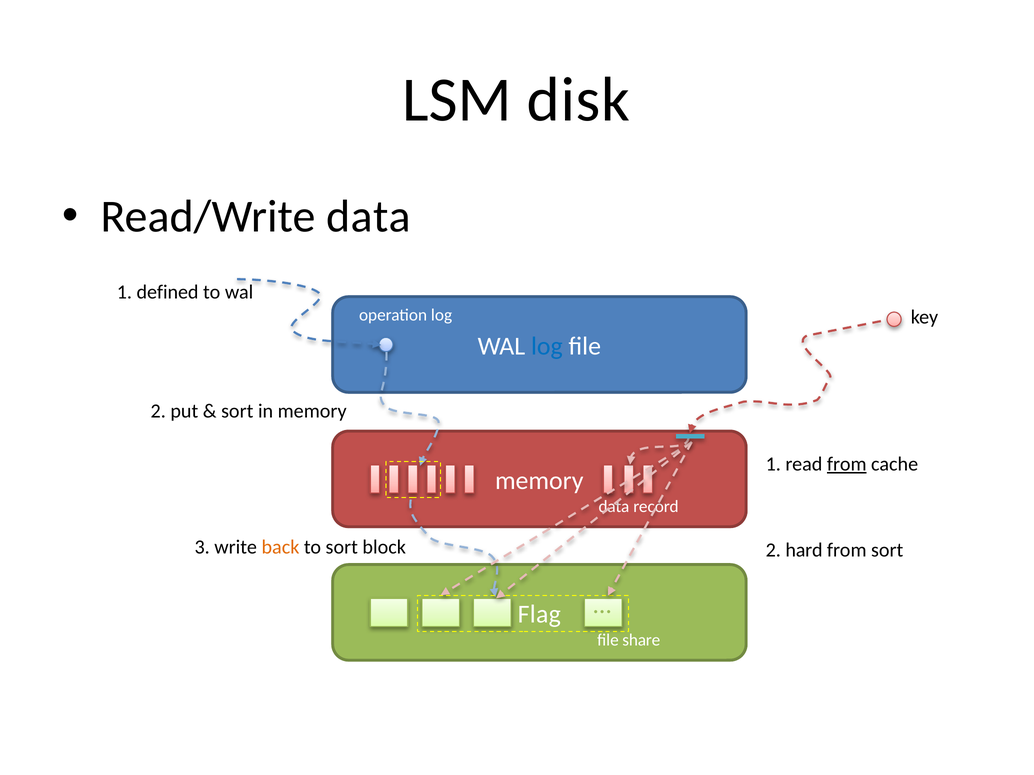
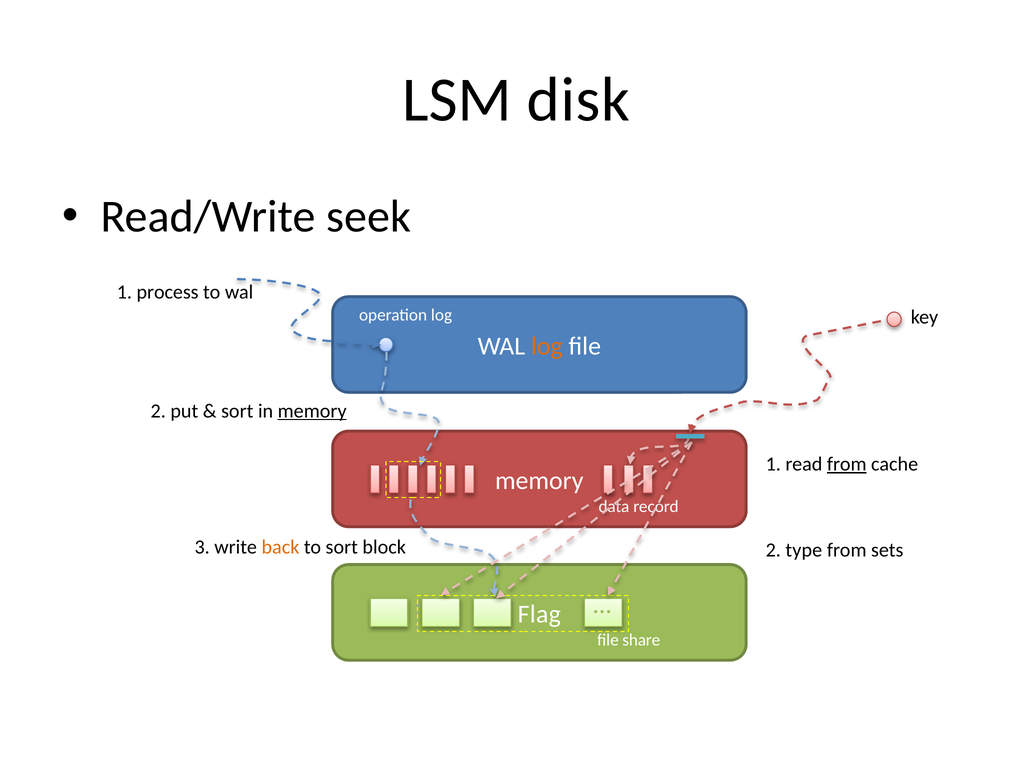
Read/Write data: data -> seek (369, 217)
defined: defined -> process (168, 292)
log colour: blue -> orange (547, 346)
memory underline: none -> present (312, 411)
hard: hard -> type (804, 550)
from sort: sort -> sets (887, 550)
